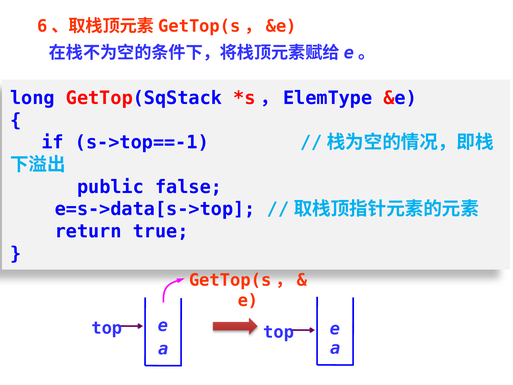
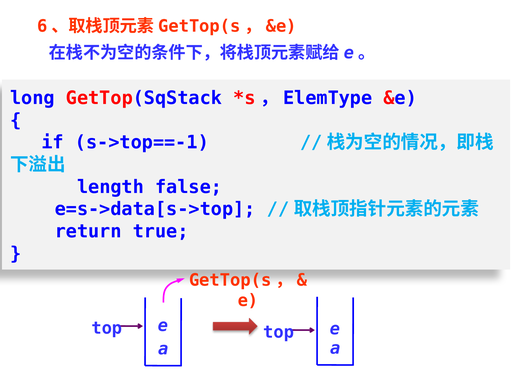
public: public -> length (110, 187)
